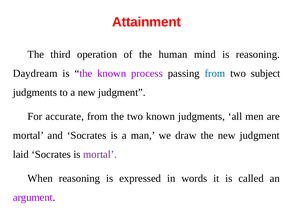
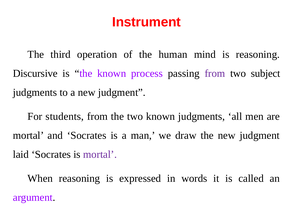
Attainment: Attainment -> Instrument (147, 22)
Daydream: Daydream -> Discursive (35, 73)
from colour: blue -> purple (215, 73)
accurate: accurate -> students (65, 116)
